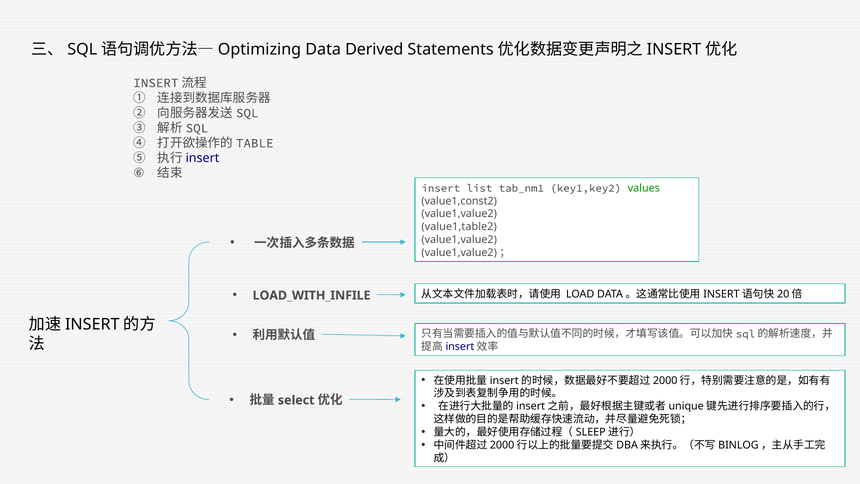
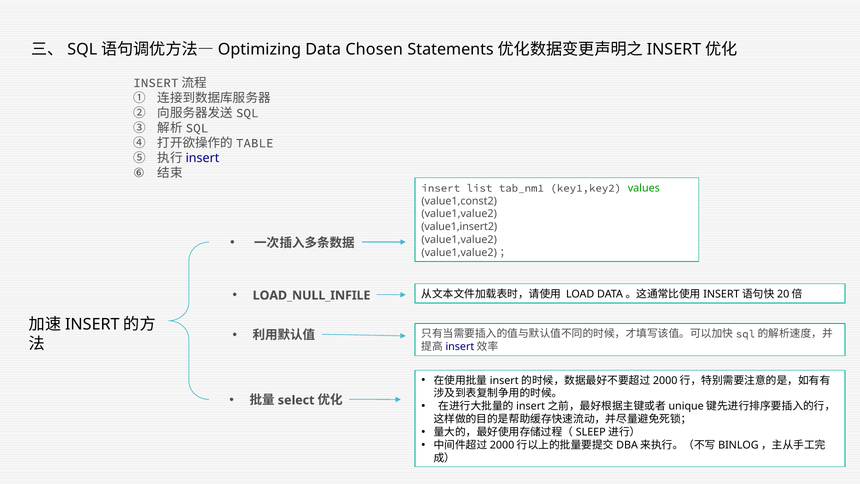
Derived: Derived -> Chosen (374, 50)
value1,table2: value1,table2 -> value1,insert2 (459, 227)
LOAD_WITH_INFILE: LOAD_WITH_INFILE -> LOAD_NULL_INFILE (312, 295)
